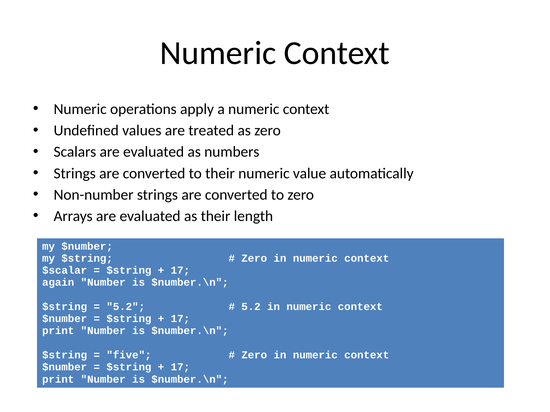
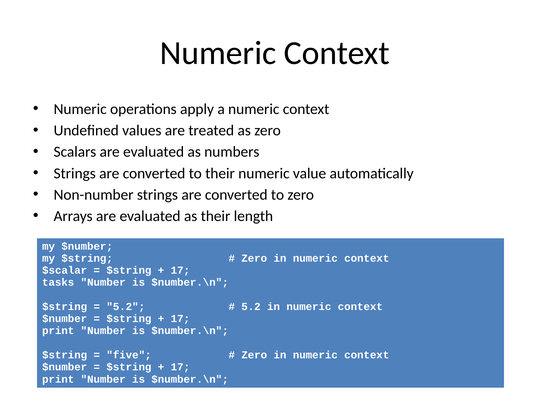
again: again -> tasks (58, 283)
